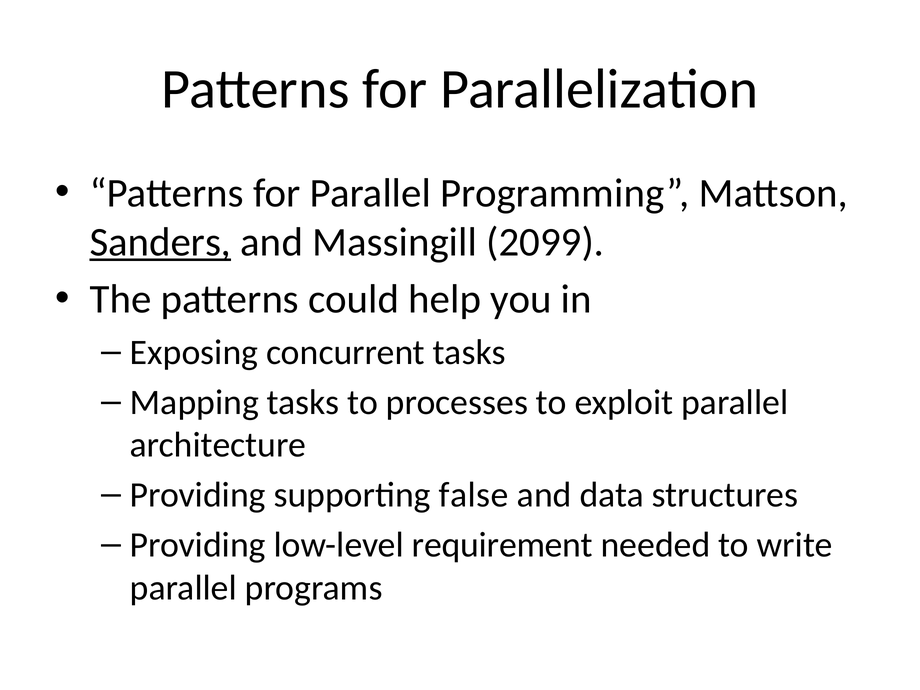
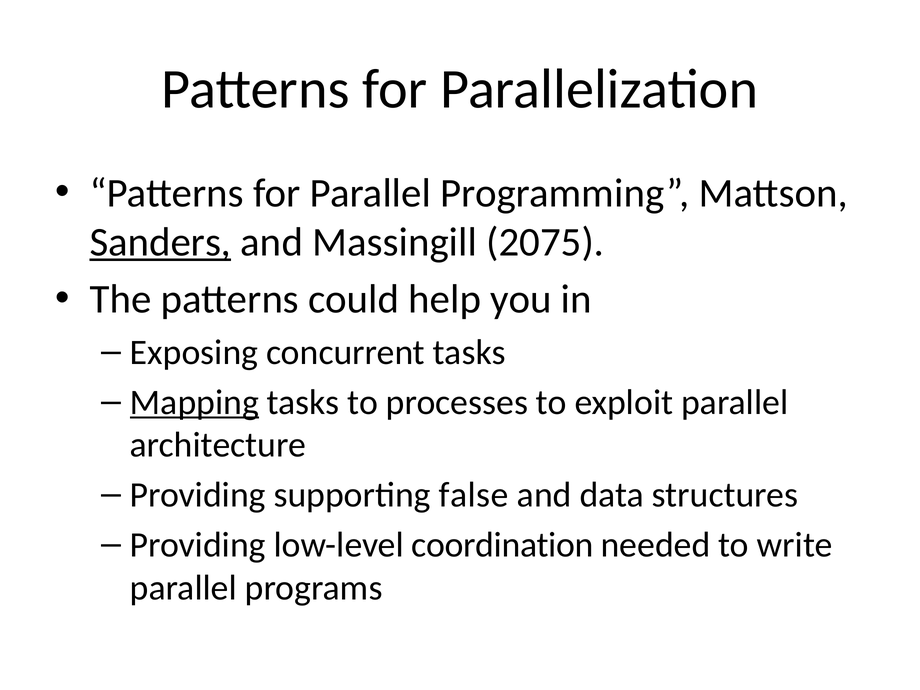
2099: 2099 -> 2075 (545, 242)
Mapping underline: none -> present (194, 402)
requirement: requirement -> coordination (503, 545)
